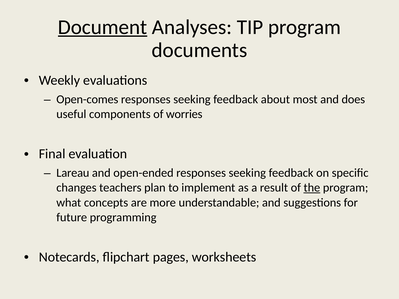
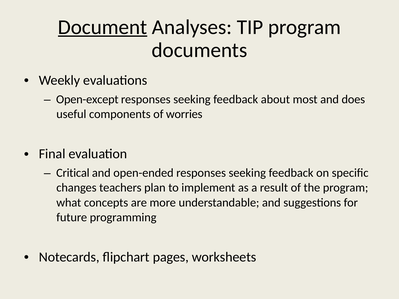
Open-comes: Open-comes -> Open-except (87, 99)
Lareau: Lareau -> Critical (73, 173)
the underline: present -> none (312, 188)
